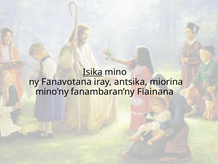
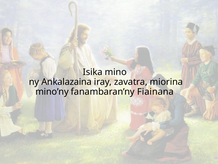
Isika underline: present -> none (93, 72)
Fanavotana: Fanavotana -> Ankalazaina (67, 82)
antsika: antsika -> zavatra (131, 82)
